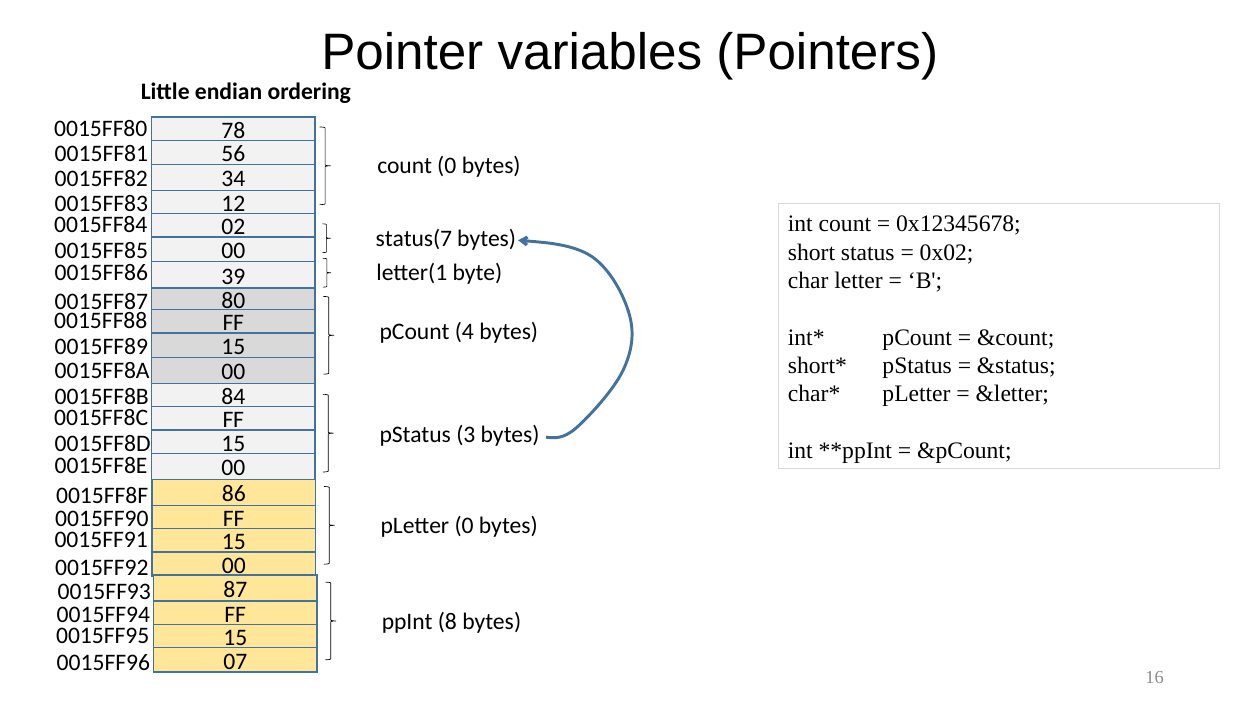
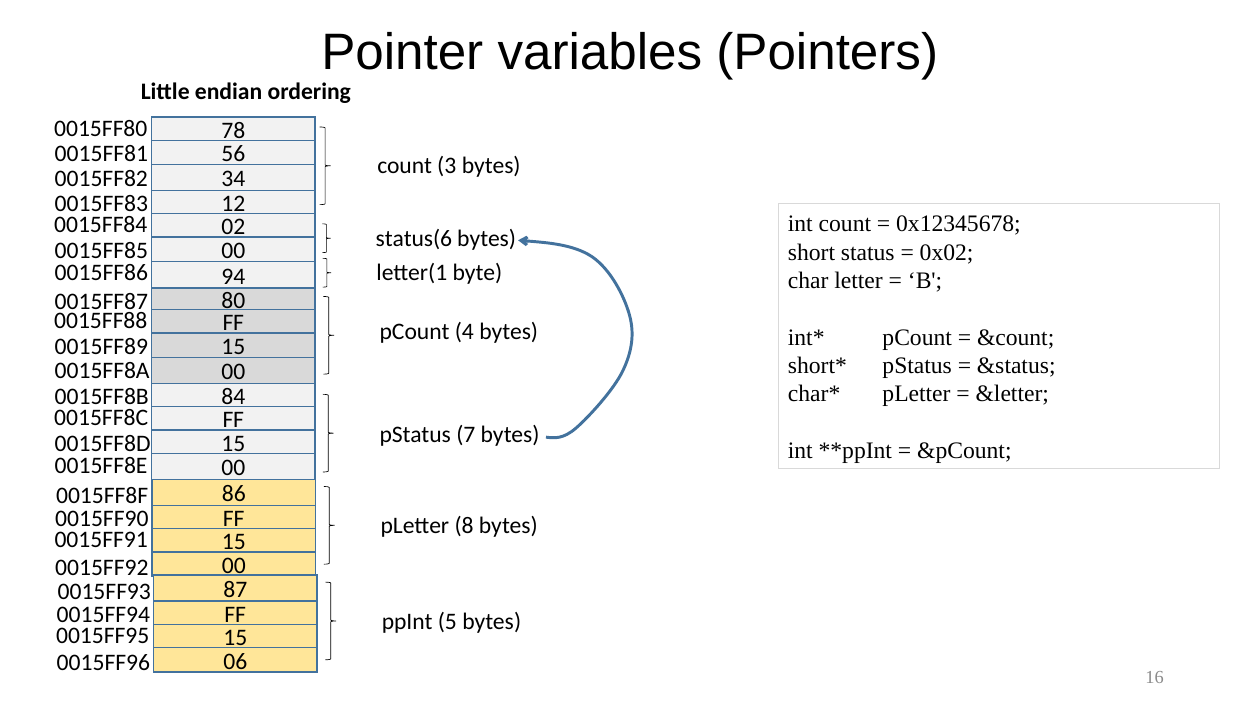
count 0: 0 -> 3 (447, 165)
status(7: status(7 -> status(6 (414, 239)
39: 39 -> 94 (233, 276)
3: 3 -> 7 (466, 434)
pLetter 0: 0 -> 8 (464, 526)
8: 8 -> 5 (447, 621)
07: 07 -> 06 (235, 661)
